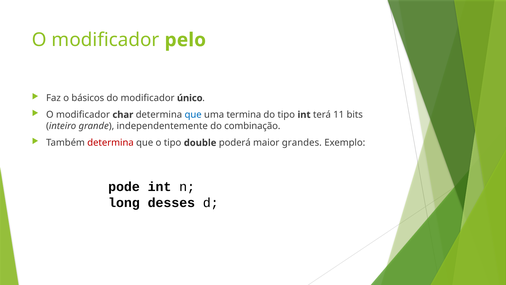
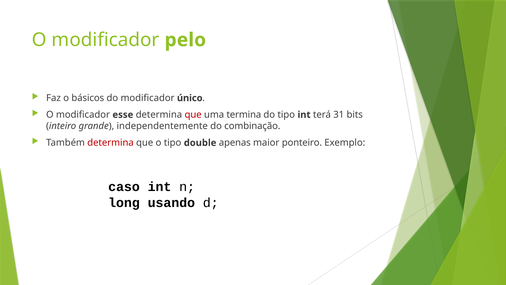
char: char -> esse (123, 115)
que colour: blue -> red (193, 115)
11: 11 -> 31 (339, 115)
poderá: poderá -> apenas (235, 143)
grandes: grandes -> ponteiro (302, 143)
pode: pode -> caso (124, 187)
desses: desses -> usando (171, 203)
